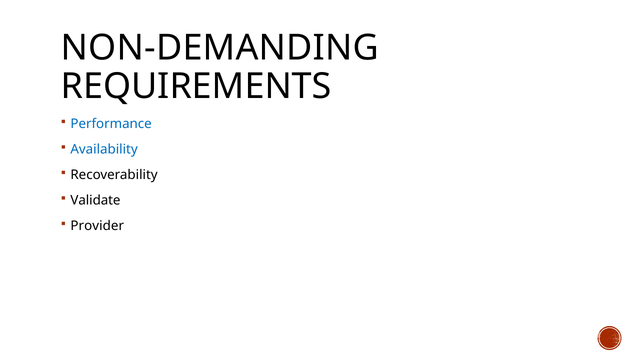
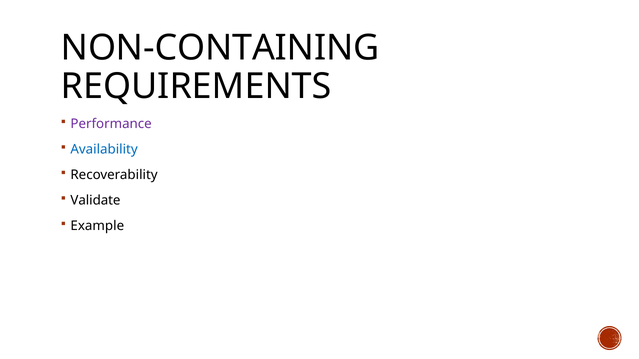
NON-DEMANDING: NON-DEMANDING -> NON-CONTAINING (220, 48)
Performance colour: blue -> purple (111, 124)
Provider: Provider -> Example (97, 226)
